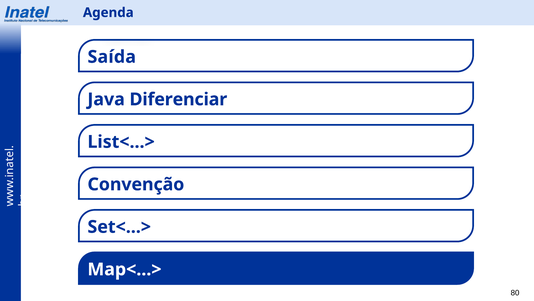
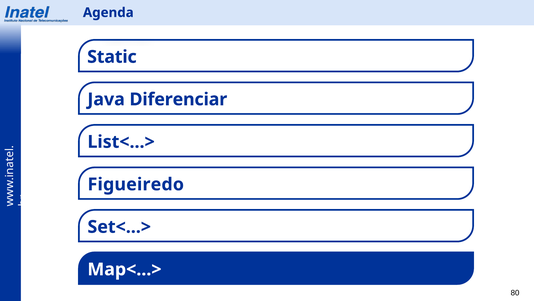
Saída: Saída -> Static (112, 57)
Convenção: Convenção -> Figueiredo (136, 184)
